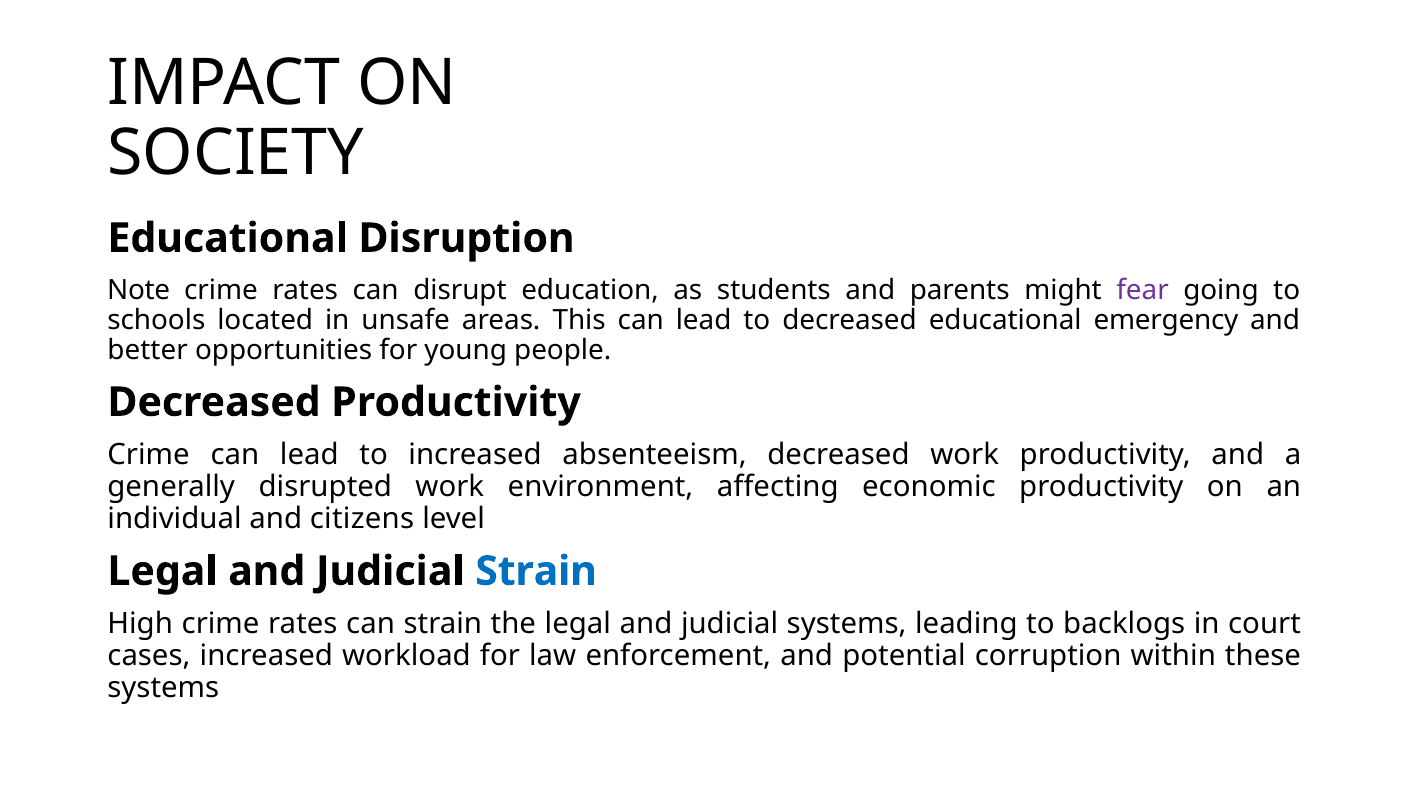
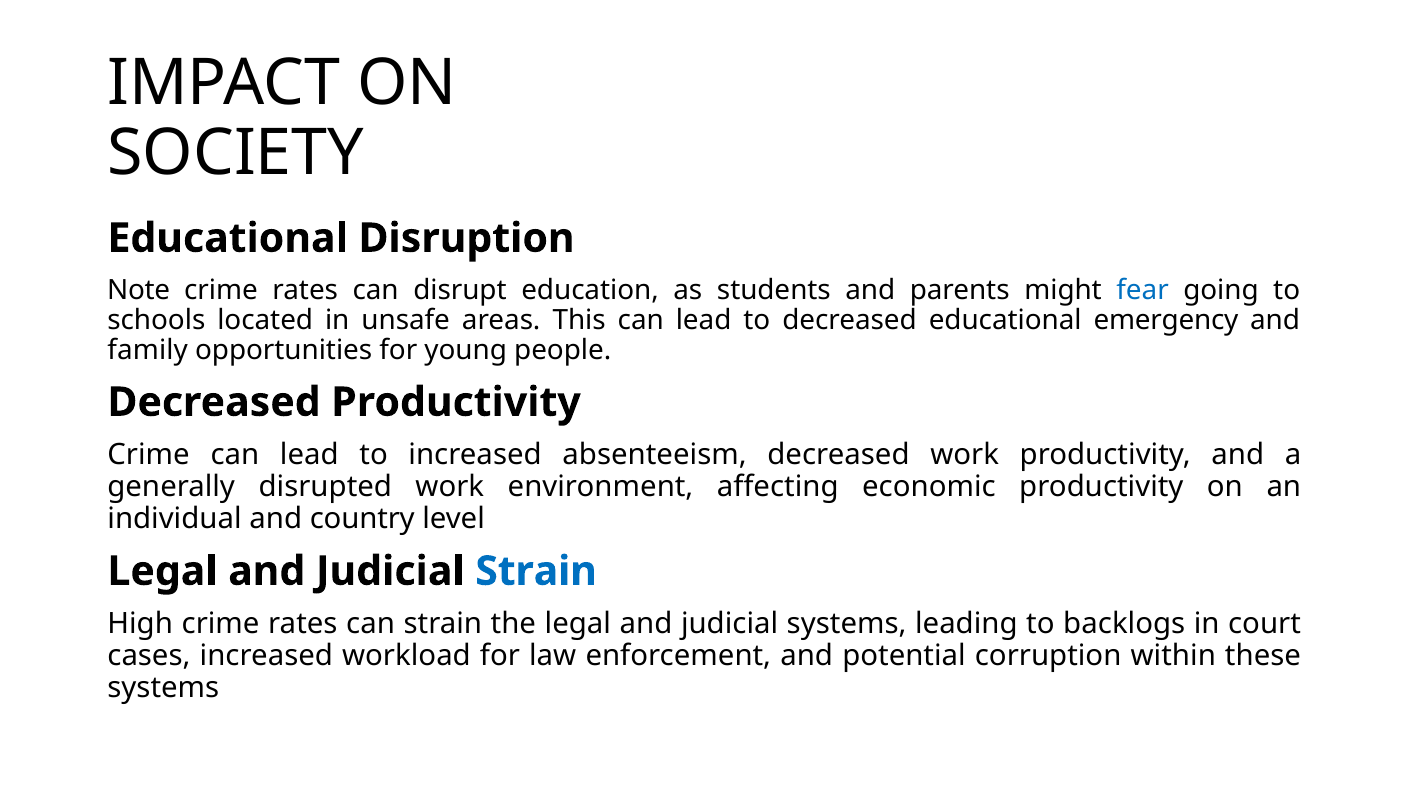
fear colour: purple -> blue (1143, 290)
better: better -> family (148, 350)
citizens: citizens -> country (362, 518)
